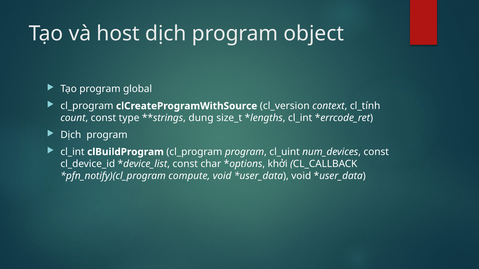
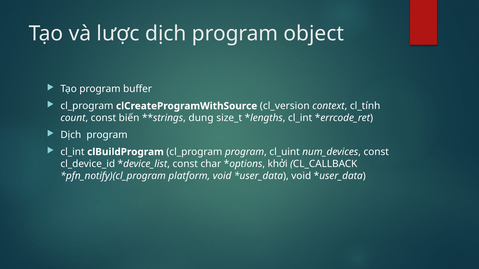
host: host -> lược (118, 34)
global: global -> buffer (138, 89)
type: type -> biến (129, 118)
compute: compute -> platform (189, 176)
